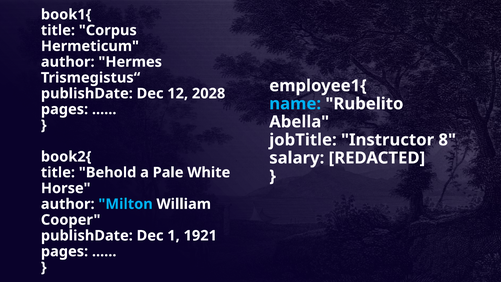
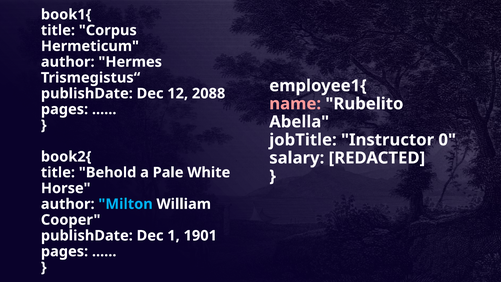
2028: 2028 -> 2088 (209, 93)
name colour: light blue -> pink (295, 104)
8: 8 -> 0 (447, 140)
1921: 1921 -> 1901 (200, 236)
